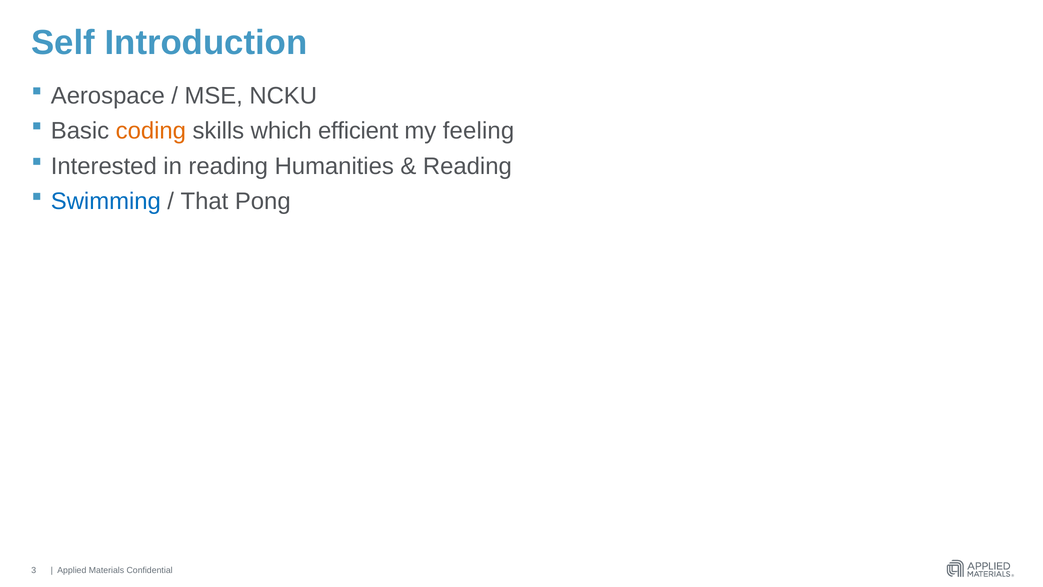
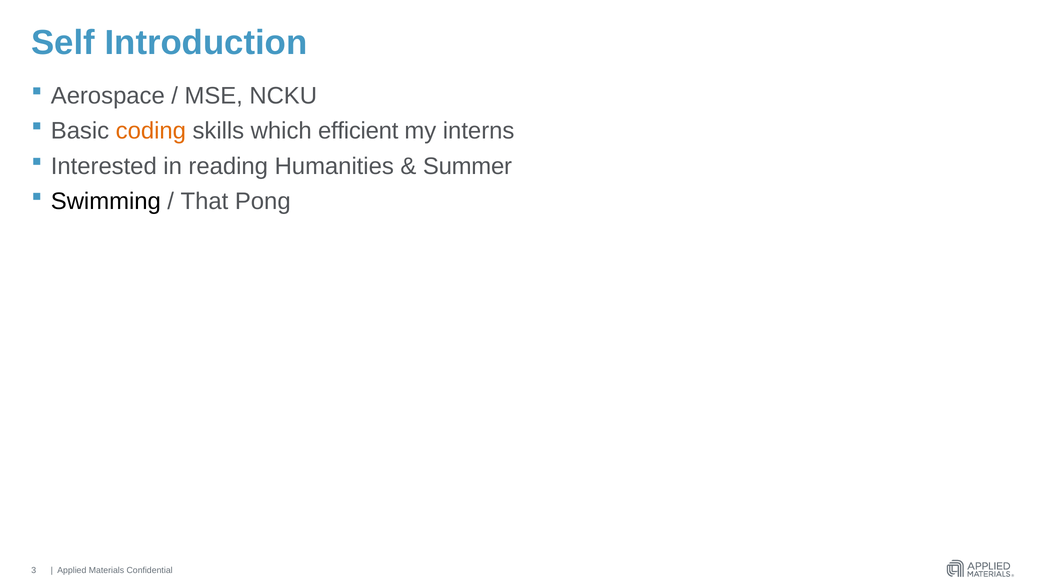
feeling: feeling -> interns (479, 131)
Reading: Reading -> Summer (468, 166)
Swimming colour: blue -> black (106, 201)
